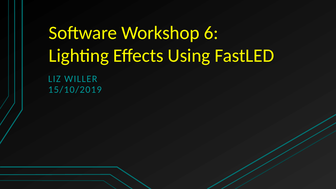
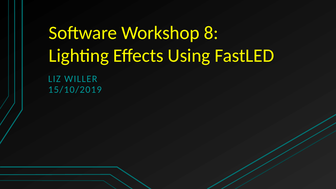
6: 6 -> 8 (211, 33)
